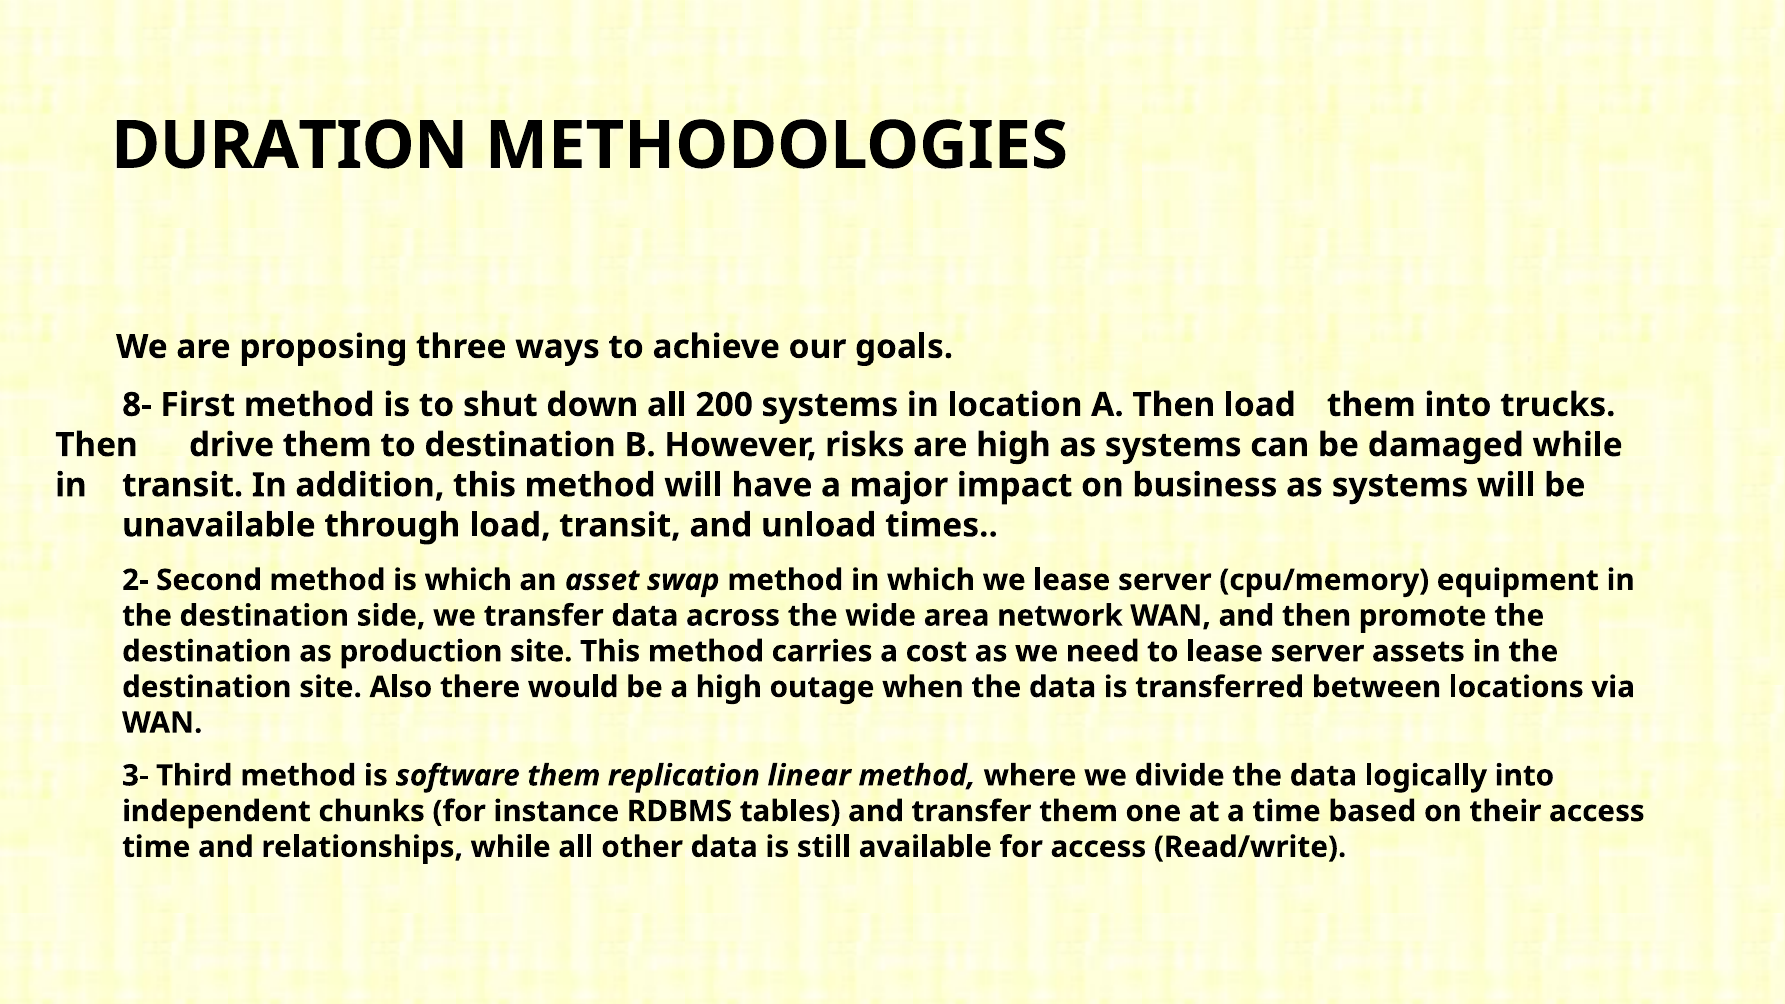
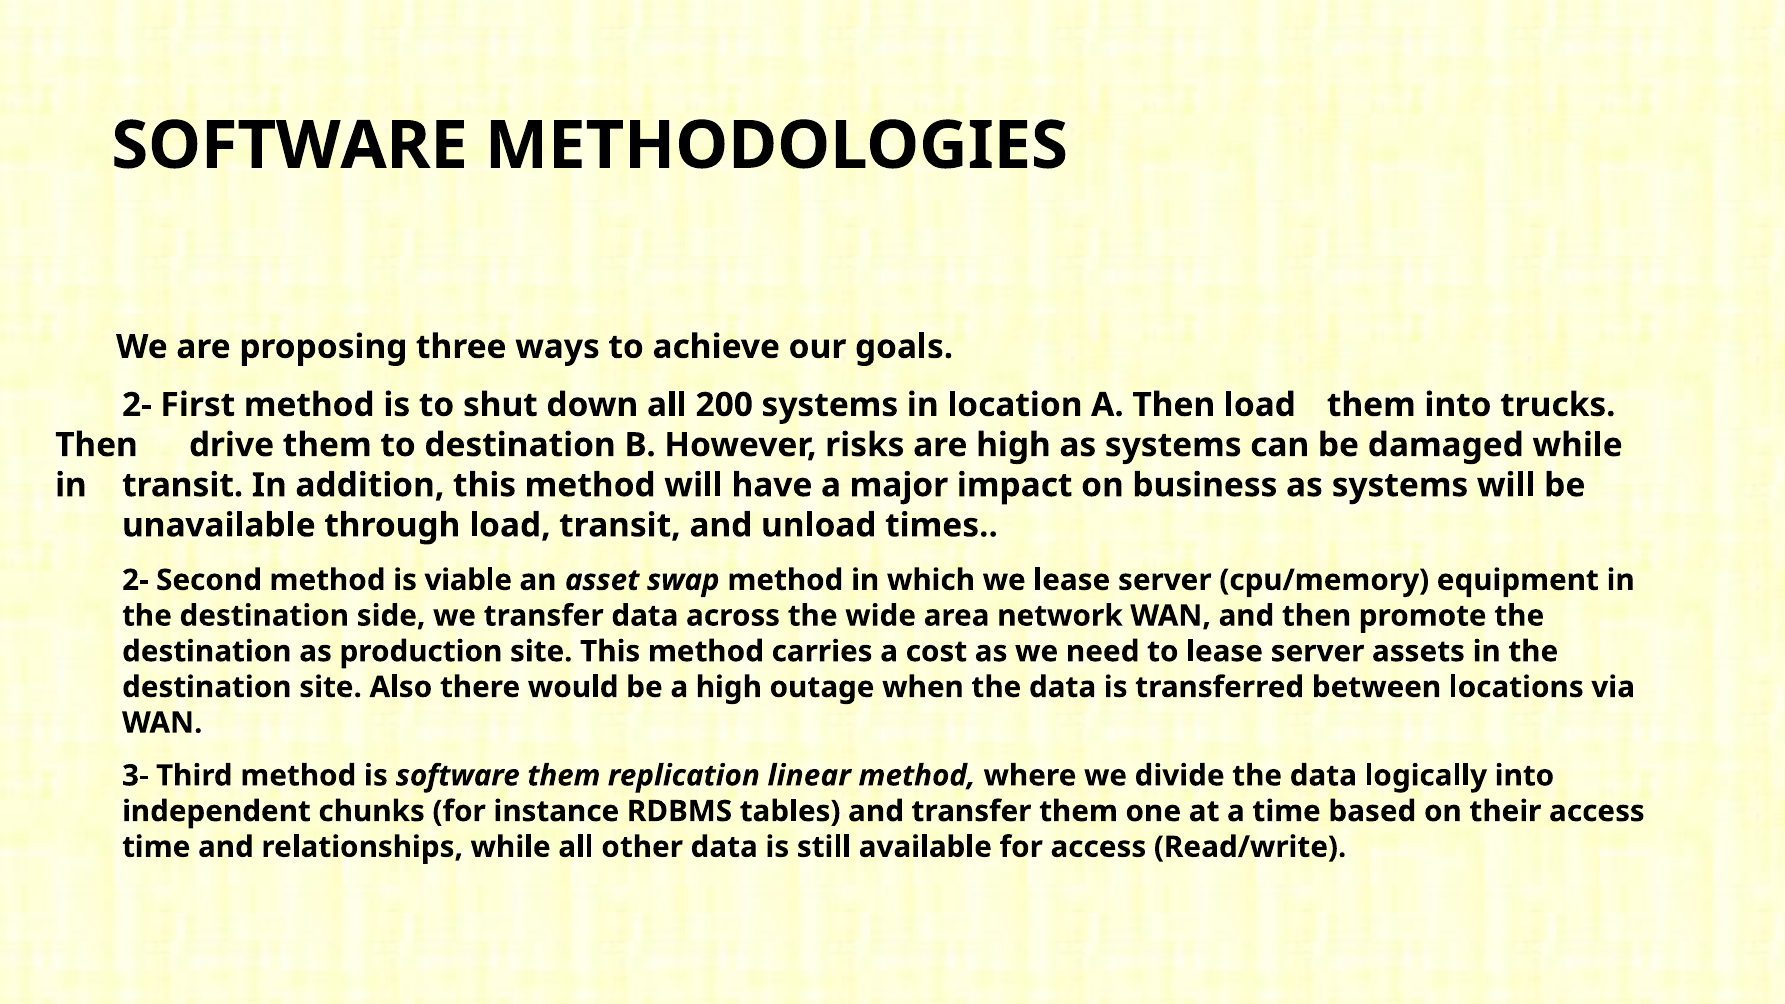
DURATION: DURATION -> SOFTWARE (290, 146)
8-: 8- -> 2- (137, 405)
is which: which -> viable (468, 580)
